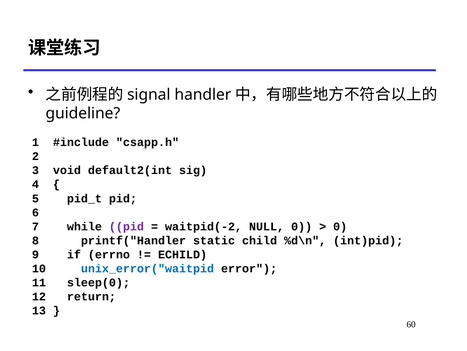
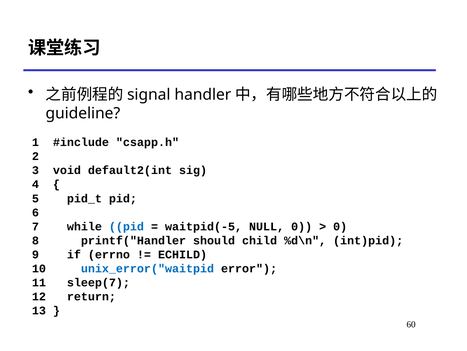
pid colour: purple -> blue (126, 226)
waitpid(-2: waitpid(-2 -> waitpid(-5 (204, 226)
static: static -> should (214, 240)
sleep(0: sleep(0 -> sleep(7 (98, 282)
